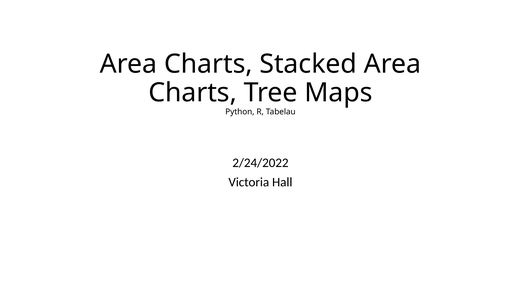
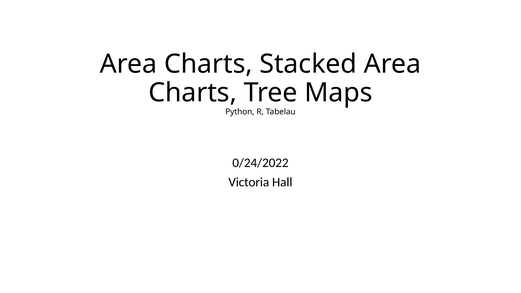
2/24/2022: 2/24/2022 -> 0/24/2022 (260, 163)
